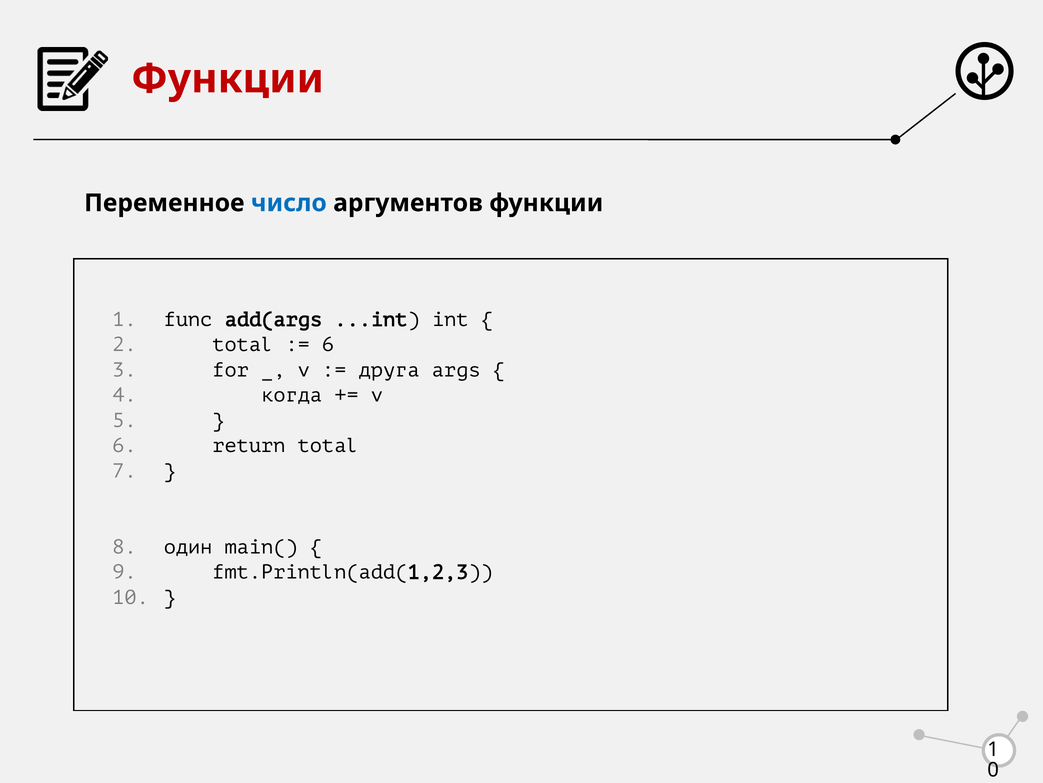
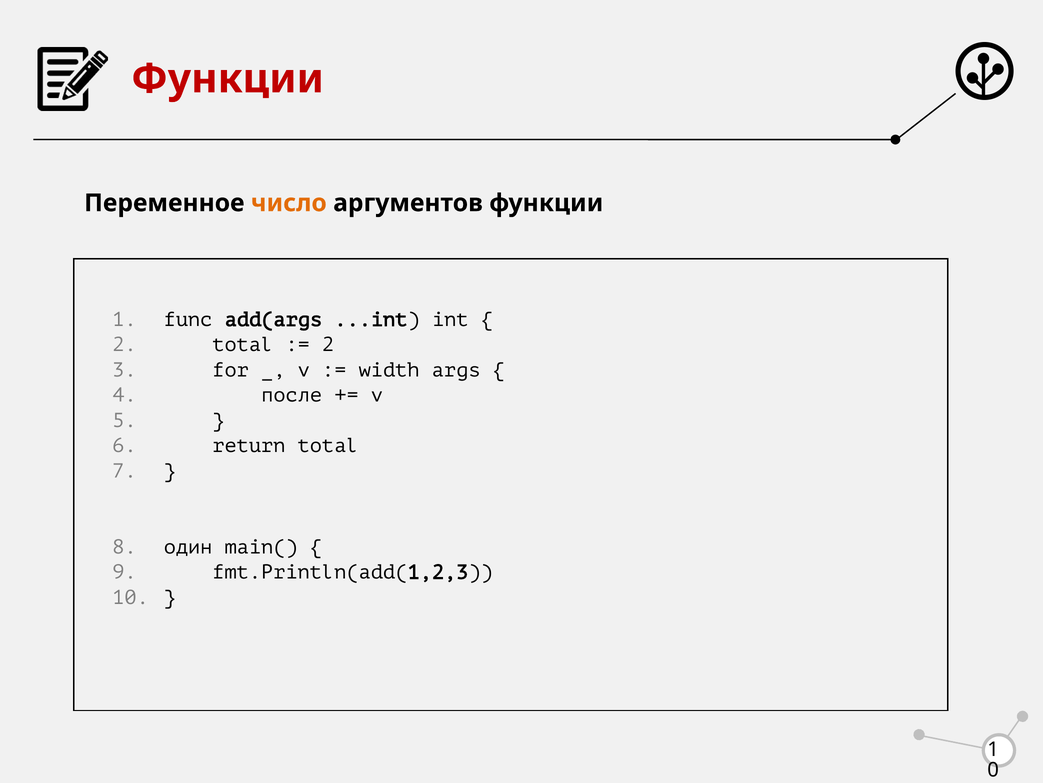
число colour: blue -> orange (289, 203)
6: 6 -> 2 (328, 344)
друга: друга -> width (389, 370)
когда: когда -> после (292, 395)
